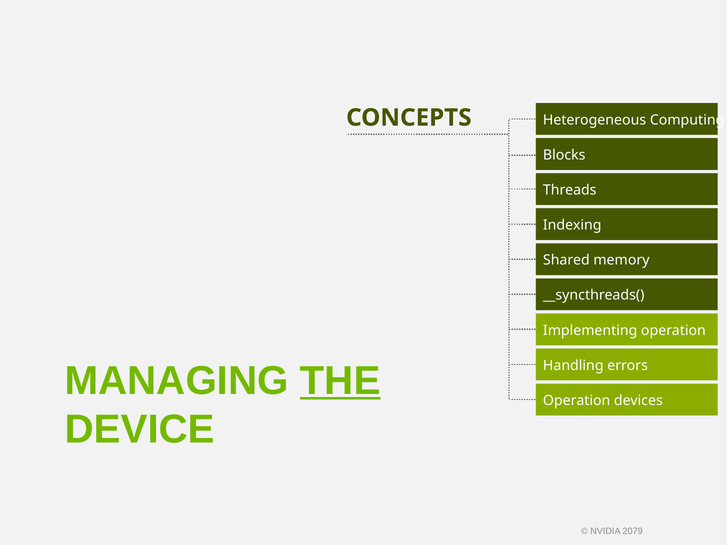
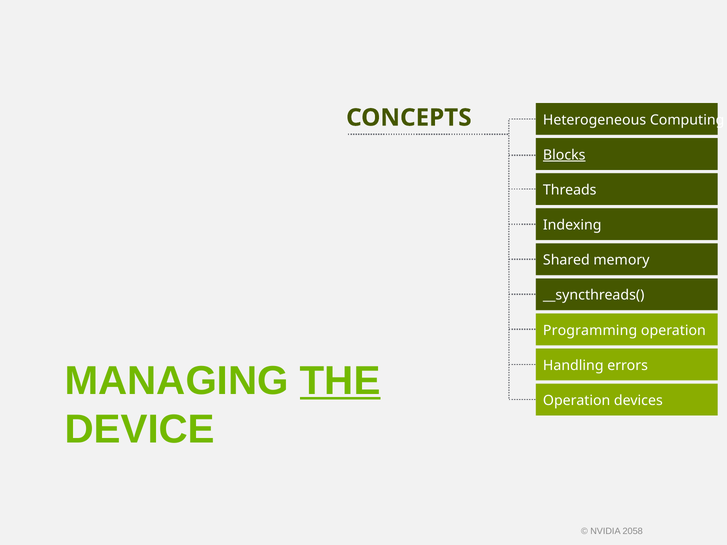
Blocks underline: none -> present (564, 155)
Implementing: Implementing -> Programming (590, 331)
2079: 2079 -> 2058 (633, 531)
